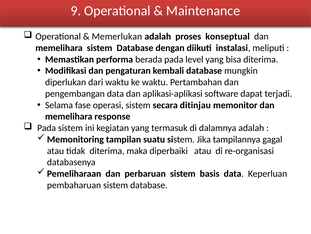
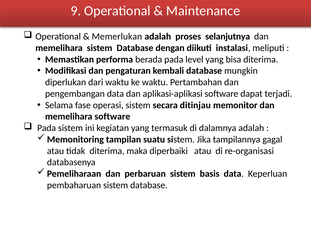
konseptual: konseptual -> selanjutnya (228, 36)
memelihara response: response -> software (112, 116)
